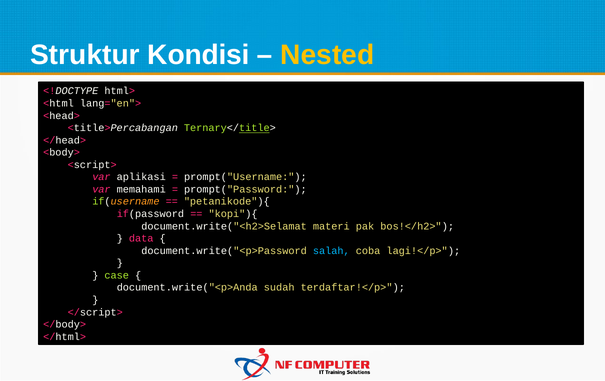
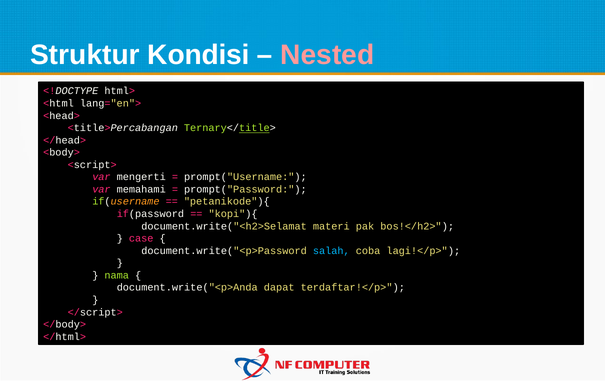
Nested colour: yellow -> pink (327, 55)
aplikasi: aplikasi -> mengerti (141, 177)
data: data -> case (141, 239)
case: case -> nama (117, 275)
sudah: sudah -> dapat (279, 288)
